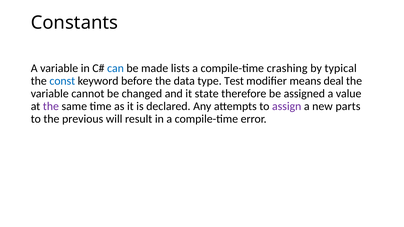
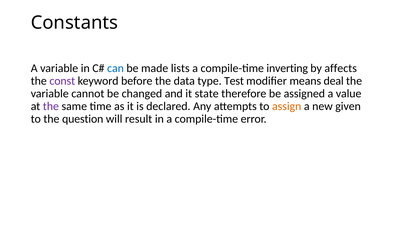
crashing: crashing -> inverting (287, 68)
typical: typical -> affects (341, 68)
const colour: blue -> purple (62, 81)
assign colour: purple -> orange (287, 106)
parts: parts -> given (348, 106)
previous: previous -> question (83, 119)
